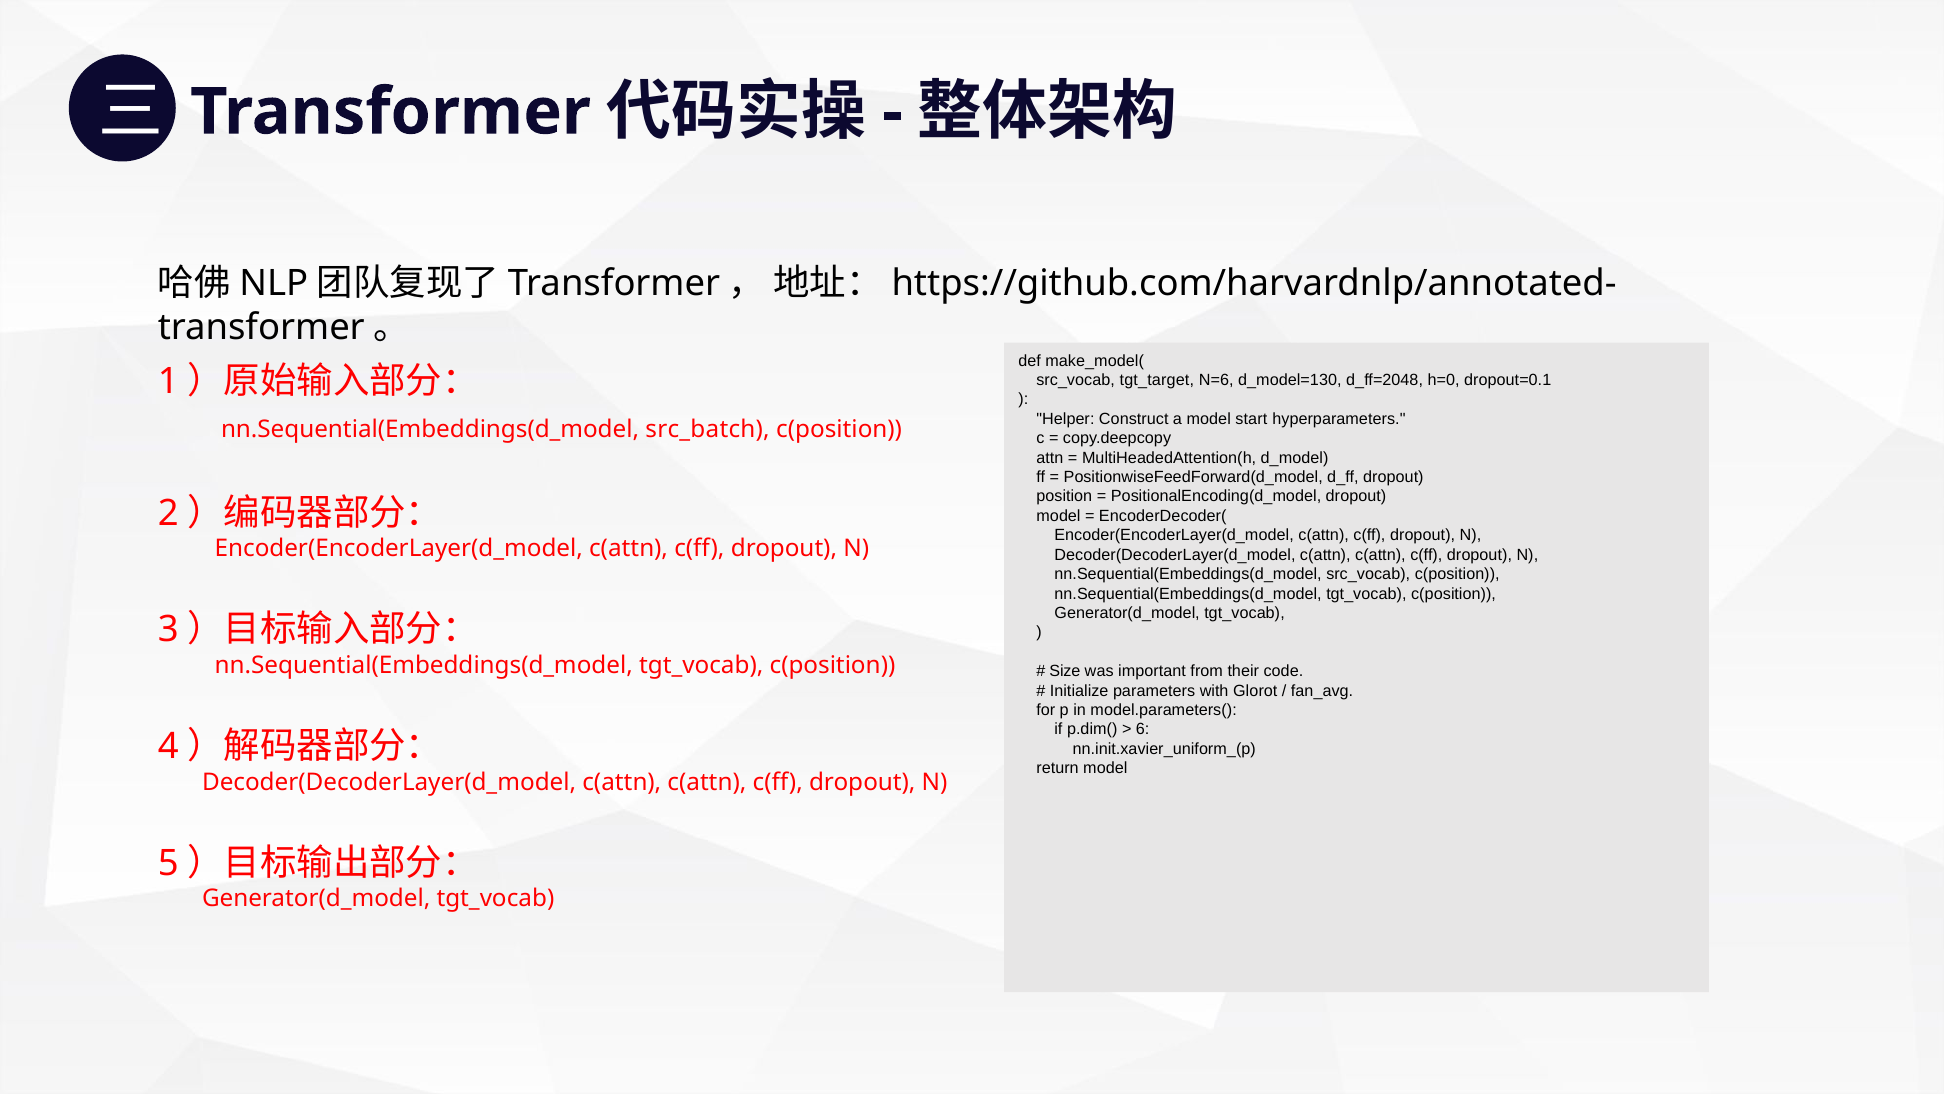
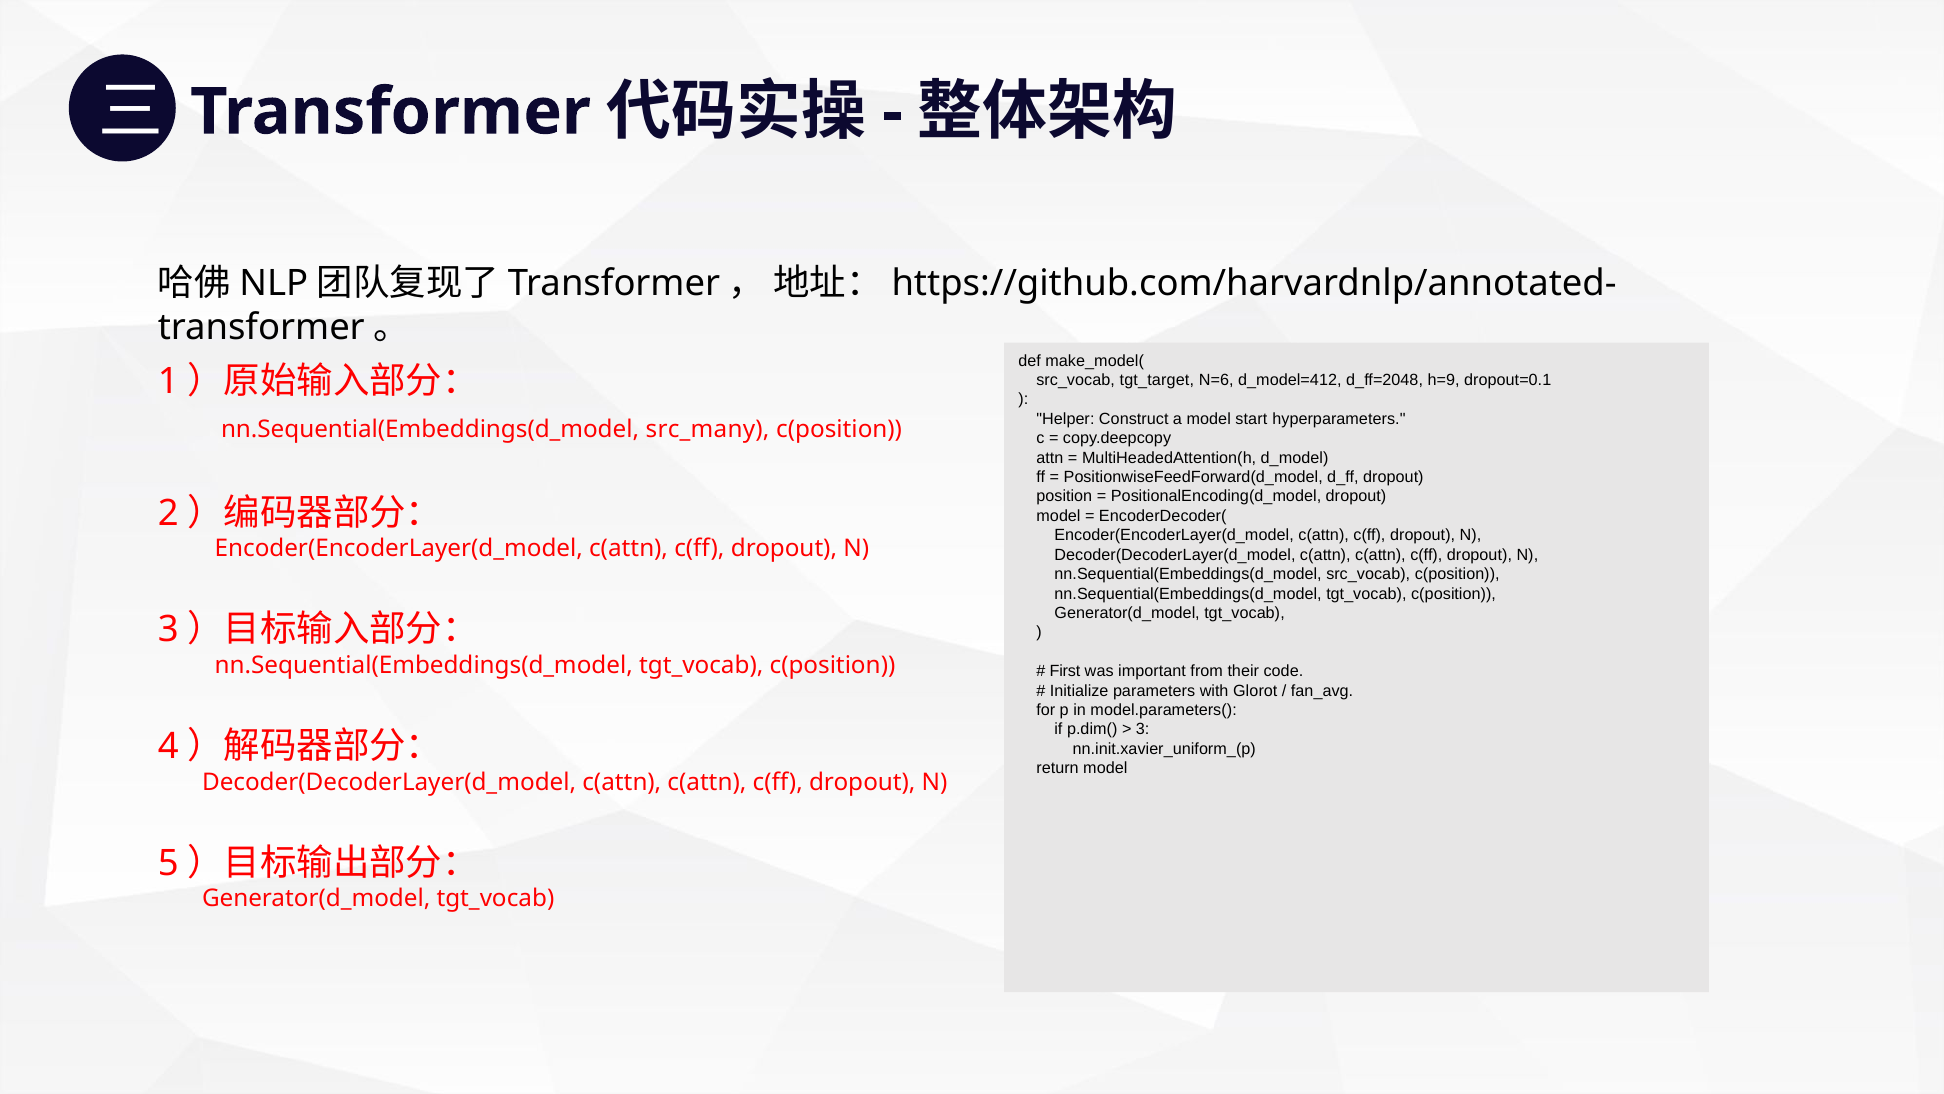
d_model=130: d_model=130 -> d_model=412 (1290, 380)
h=0: h=0 -> h=9 (1444, 380)
src_batch: src_batch -> src_many (708, 429)
Size: Size -> First (1065, 671)
6: 6 -> 3 (1143, 729)
